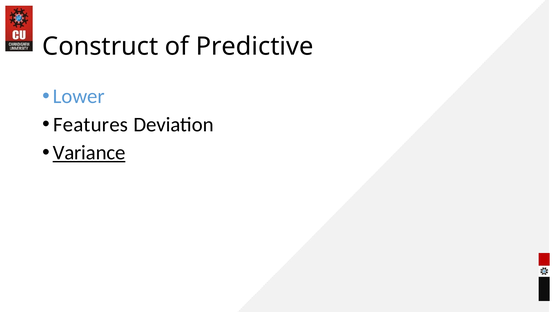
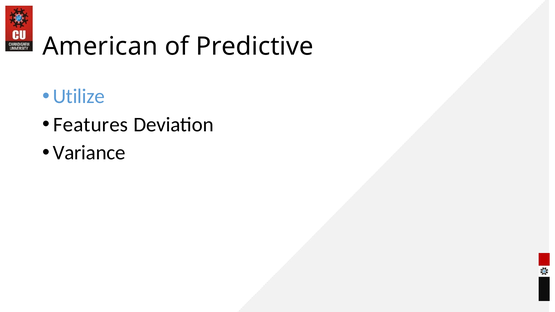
Construct: Construct -> American (100, 47)
Lower: Lower -> Utilize (79, 96)
Variance underline: present -> none (89, 153)
